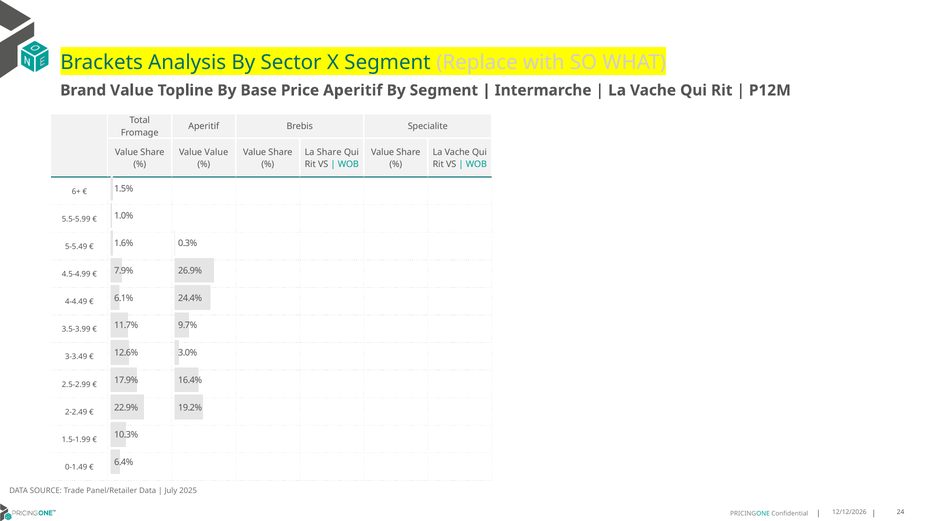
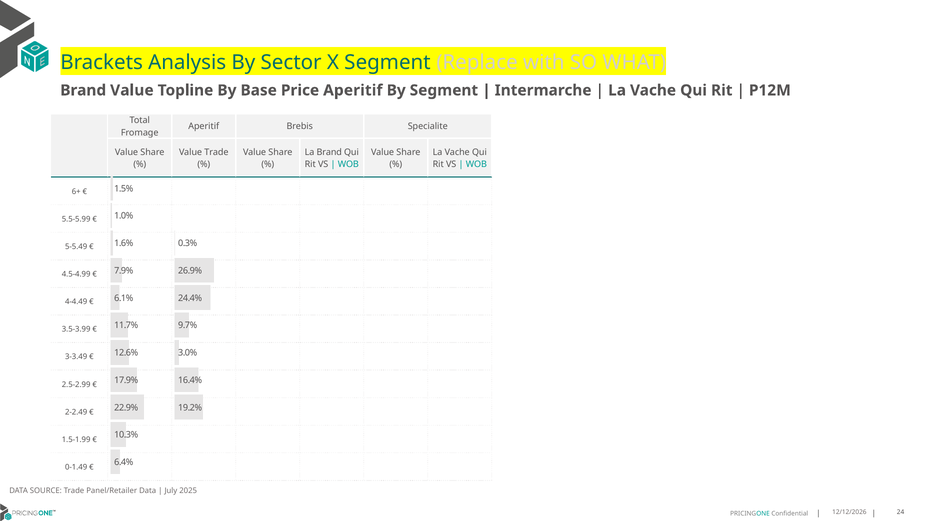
Value Value: Value -> Trade (216, 152)
La Share: Share -> Brand (329, 152)
